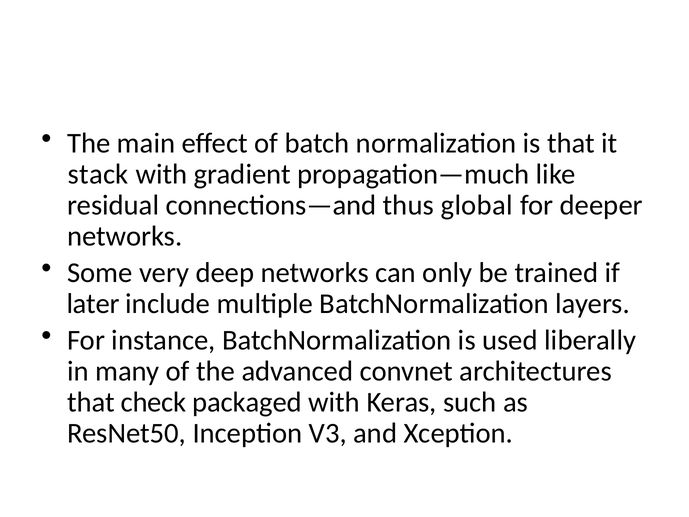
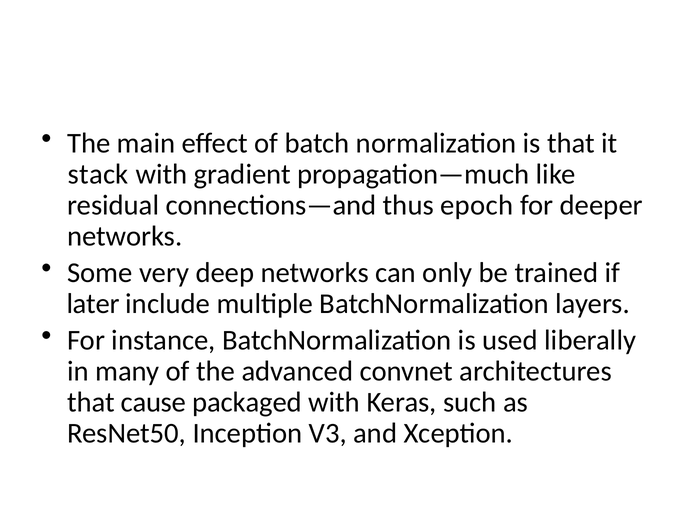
global: global -> epoch (477, 205)
check: check -> cause (154, 402)
